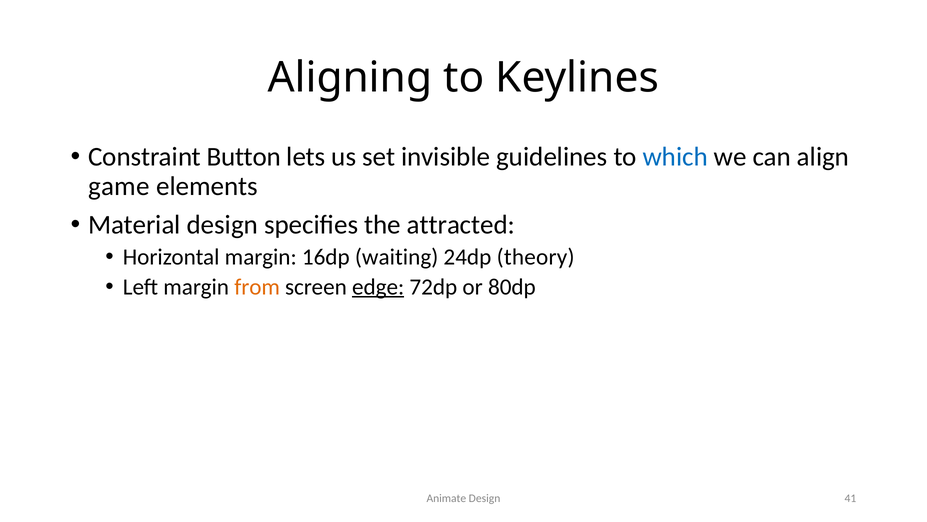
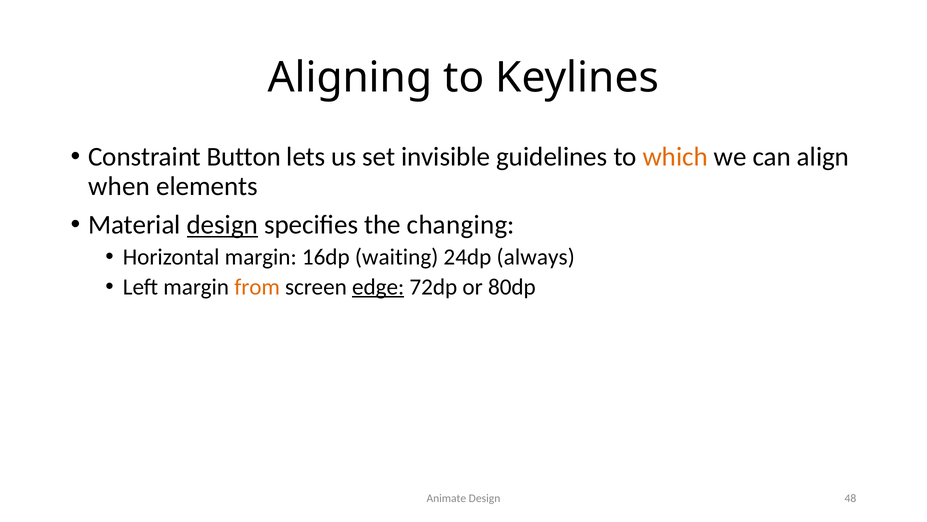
which colour: blue -> orange (675, 157)
game: game -> when (119, 186)
design underline: none -> present (222, 225)
attracted: attracted -> changing (461, 225)
theory: theory -> always (536, 257)
41: 41 -> 48 (850, 498)
